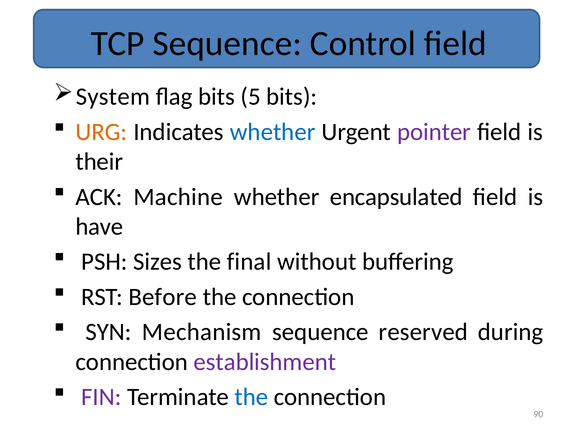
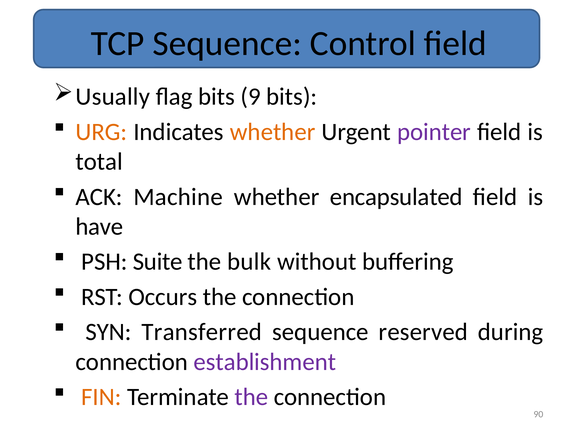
System: System -> Usually (113, 97)
5: 5 -> 9 (251, 97)
whether colour: blue -> orange (273, 132)
their: their -> total (99, 162)
Sizes: Sizes -> Suite (158, 261)
final: final -> bulk (249, 261)
Before: Before -> Occurs (163, 296)
Mechanism: Mechanism -> Transferred (202, 332)
FIN colour: purple -> orange (101, 396)
the colour: blue -> purple (251, 396)
